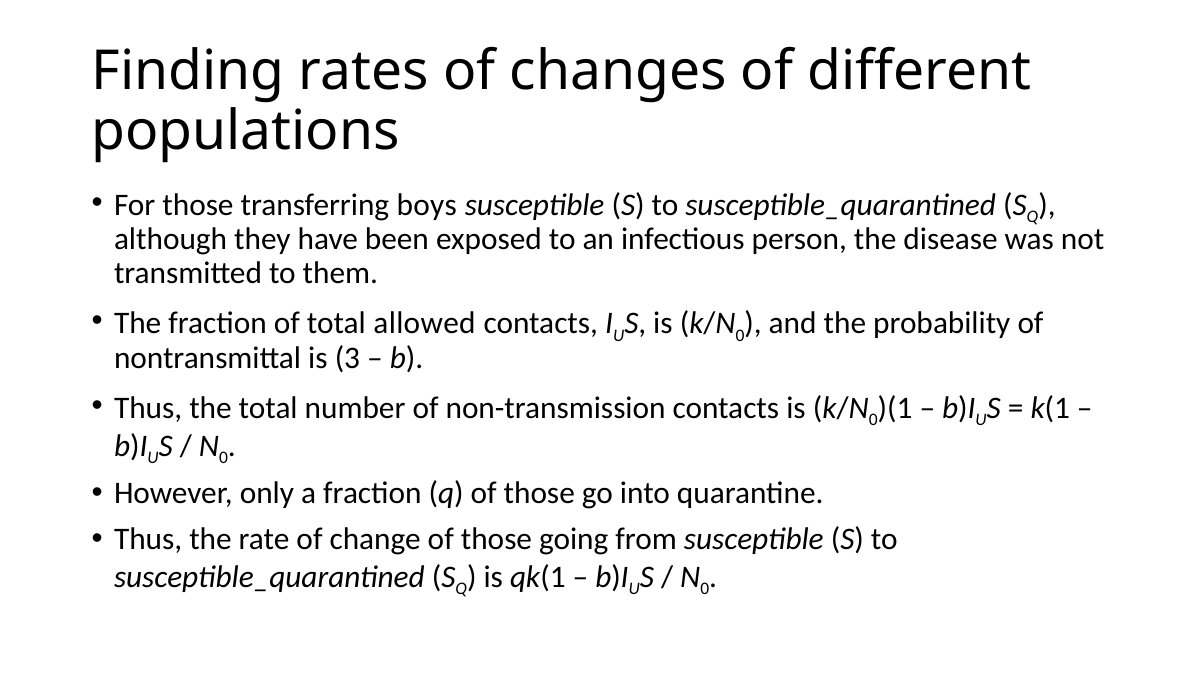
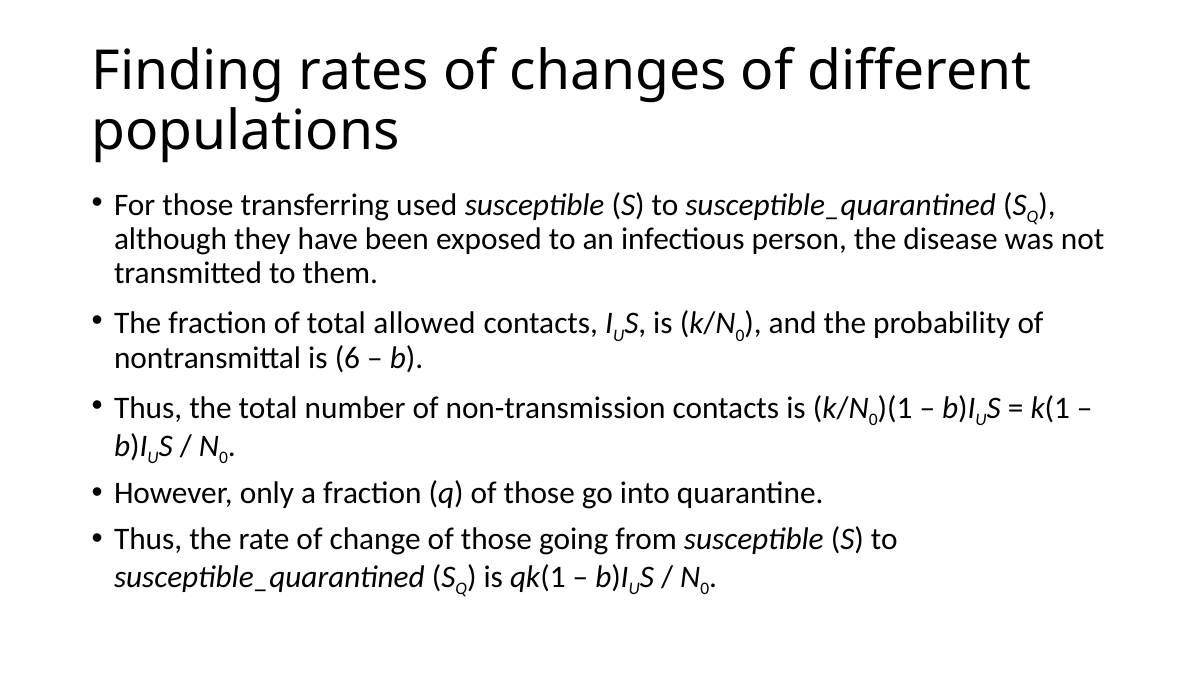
boys: boys -> used (427, 205)
3: 3 -> 6 (347, 358)
